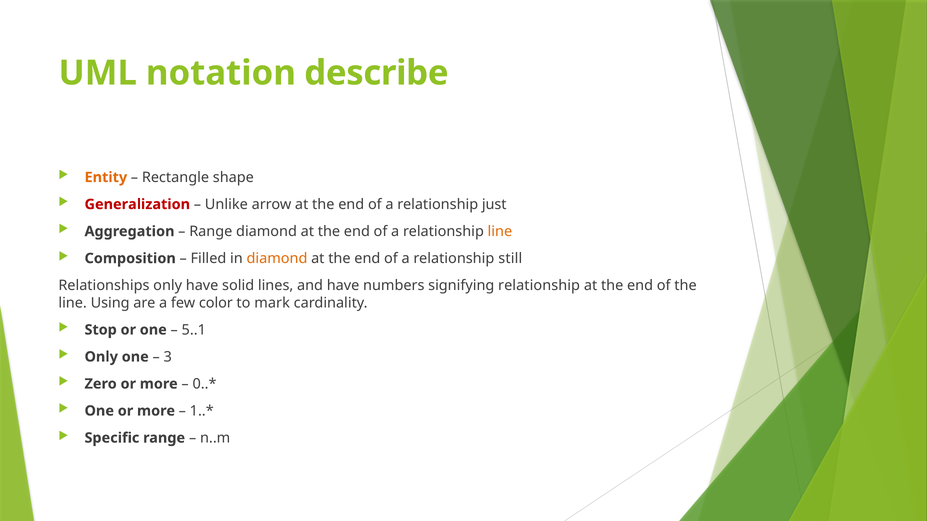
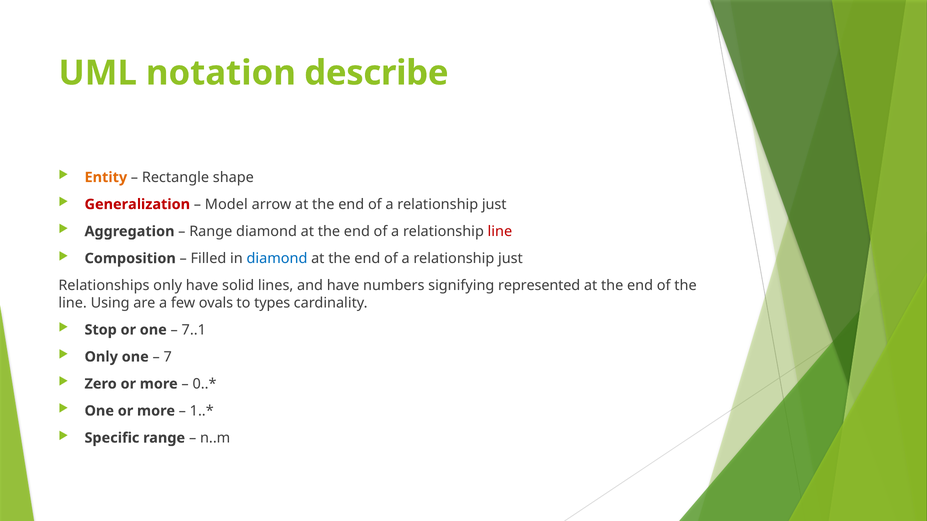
Unlike: Unlike -> Model (226, 205)
line colour: orange -> red (500, 232)
diamond colour: orange -> blue (277, 259)
still: still -> just (510, 259)
signifying relationship: relationship -> represented (539, 286)
color: color -> ovals (216, 303)
mark: mark -> types (272, 303)
5..1: 5..1 -> 7..1 (194, 330)
3: 3 -> 7 (168, 357)
